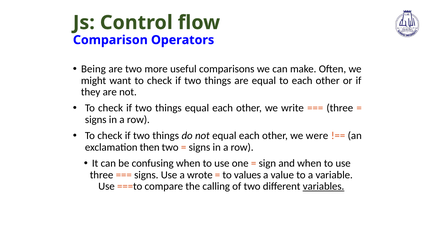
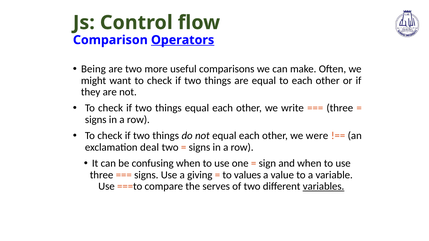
Operators underline: none -> present (183, 40)
then: then -> deal (150, 147)
wrote: wrote -> giving (200, 175)
calling: calling -> serves (216, 187)
